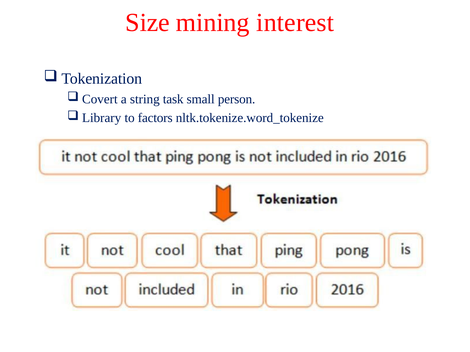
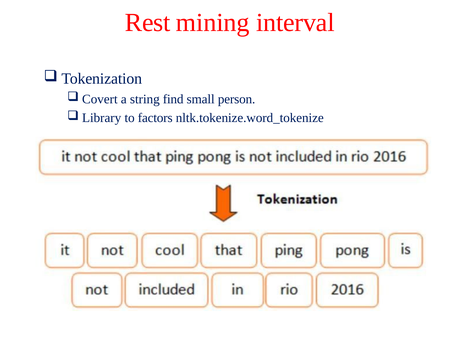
Size: Size -> Rest (148, 22)
interest: interest -> interval (295, 22)
task: task -> find (173, 99)
